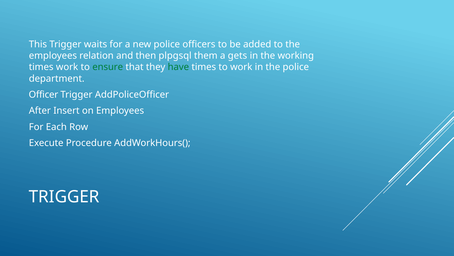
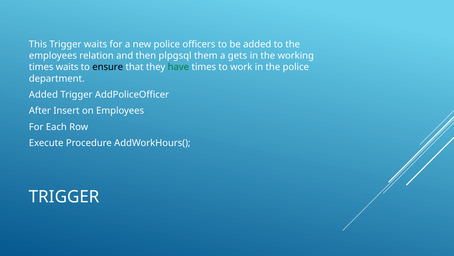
times work: work -> waits (67, 67)
ensure colour: green -> black (108, 67)
Officer: Officer -> Added (43, 94)
